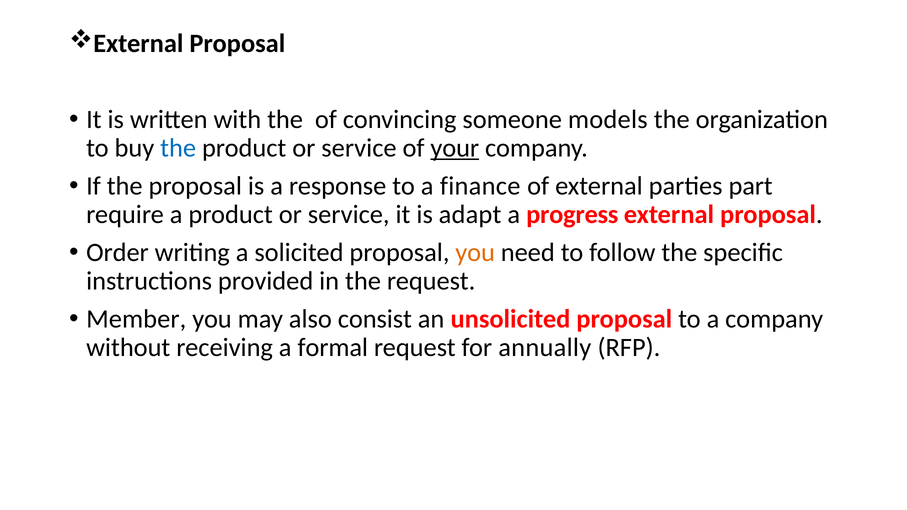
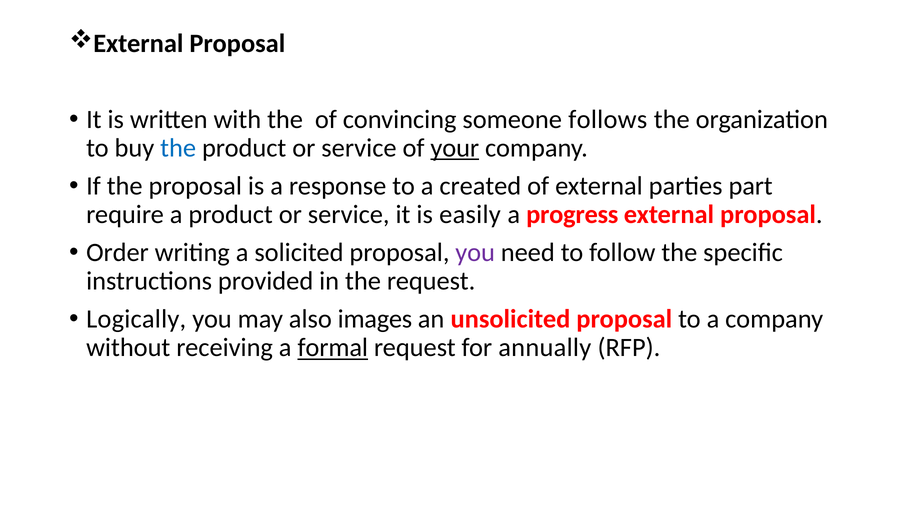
models: models -> follows (608, 119)
finance: finance -> created (480, 186)
adapt: adapt -> easily (470, 215)
you colour: orange -> purple (475, 253)
Member: Member -> Logically (136, 319)
consist: consist -> images (375, 319)
formal underline: none -> present (333, 348)
